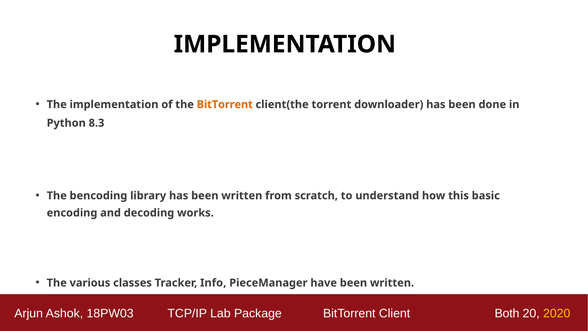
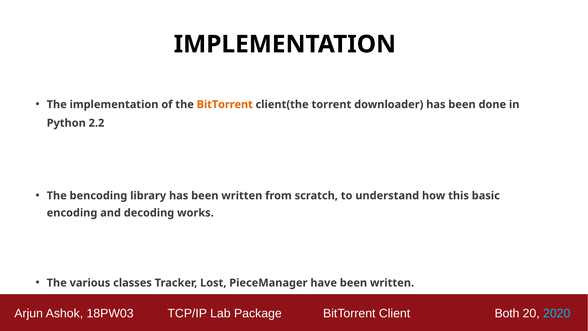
8.3: 8.3 -> 2.2 (96, 123)
Info: Info -> Lost (213, 283)
2020 colour: yellow -> light blue (557, 313)
